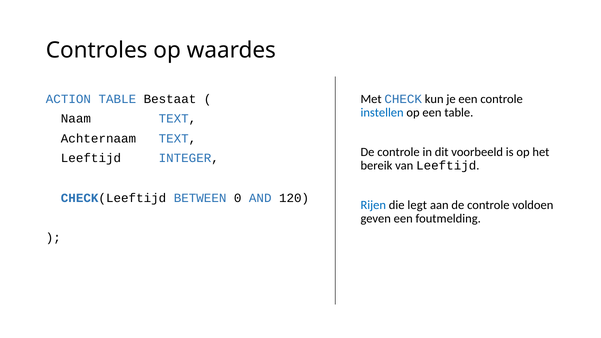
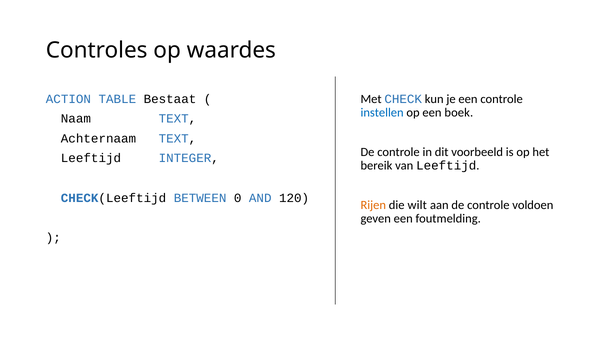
een table: table -> boek (459, 112)
Rijen colour: blue -> orange (373, 205)
legt: legt -> wilt (417, 205)
